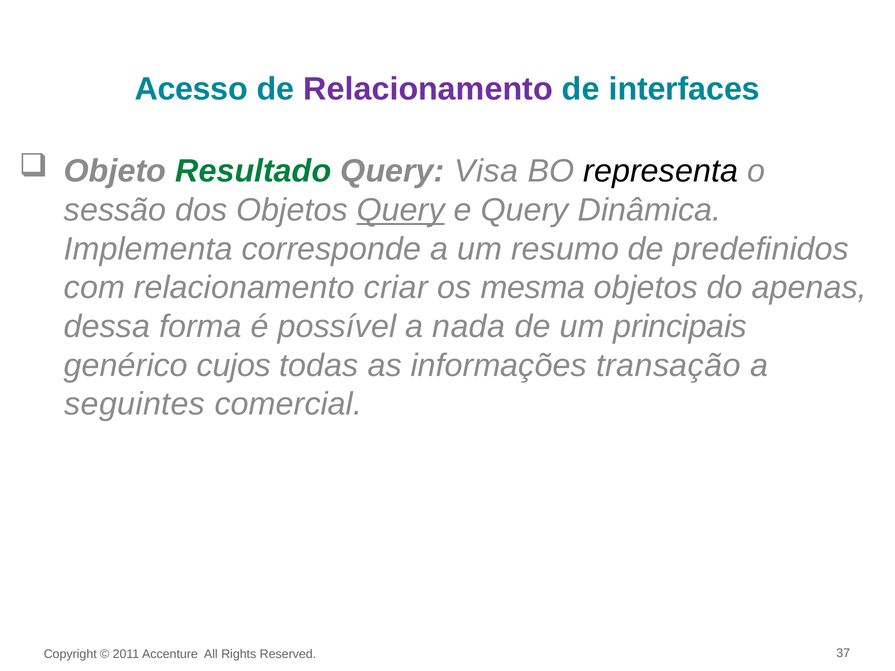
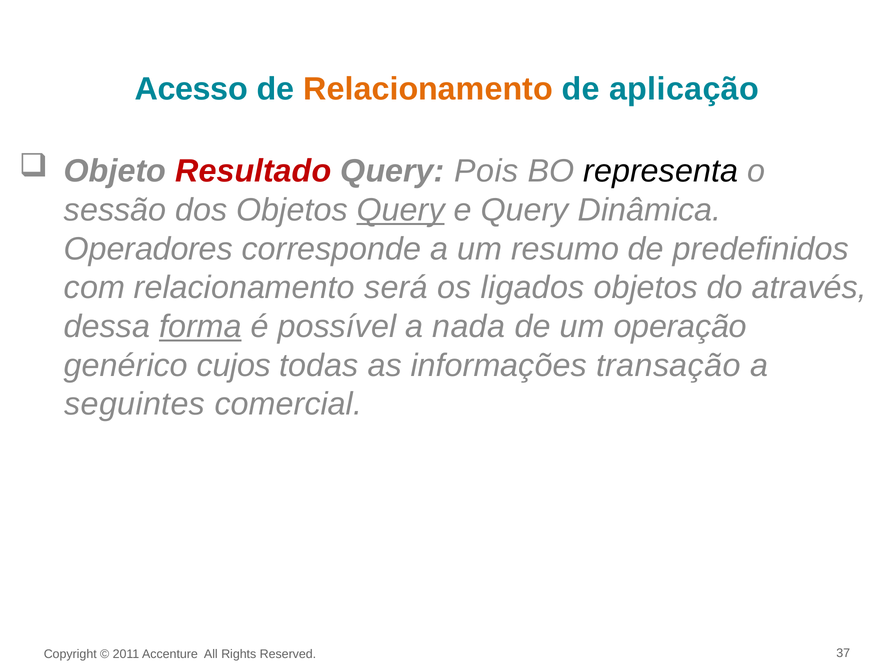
Relacionamento colour: purple -> orange (428, 89)
interfaces: interfaces -> aplicação (684, 89)
Resultado colour: green -> red (253, 171)
Visa: Visa -> Pois (486, 171)
Implementa: Implementa -> Operadores (148, 249)
criar: criar -> será (396, 288)
mesma: mesma -> ligados (533, 288)
apenas: apenas -> através (809, 288)
forma underline: none -> present (200, 327)
principais: principais -> operação (680, 327)
